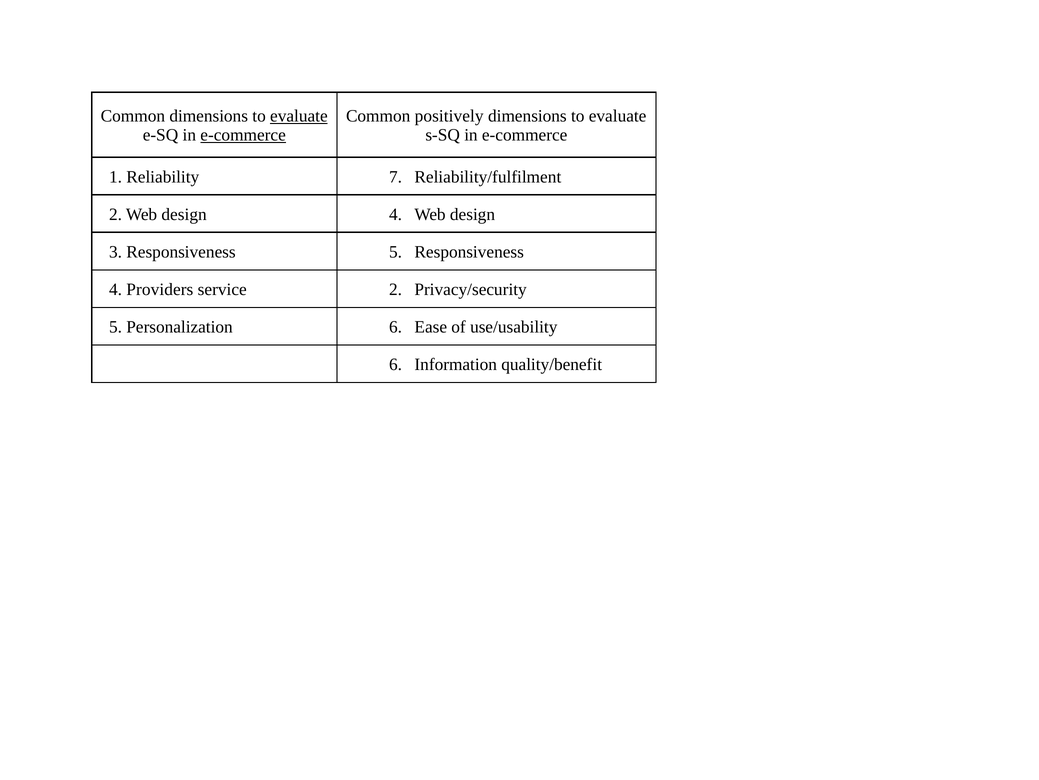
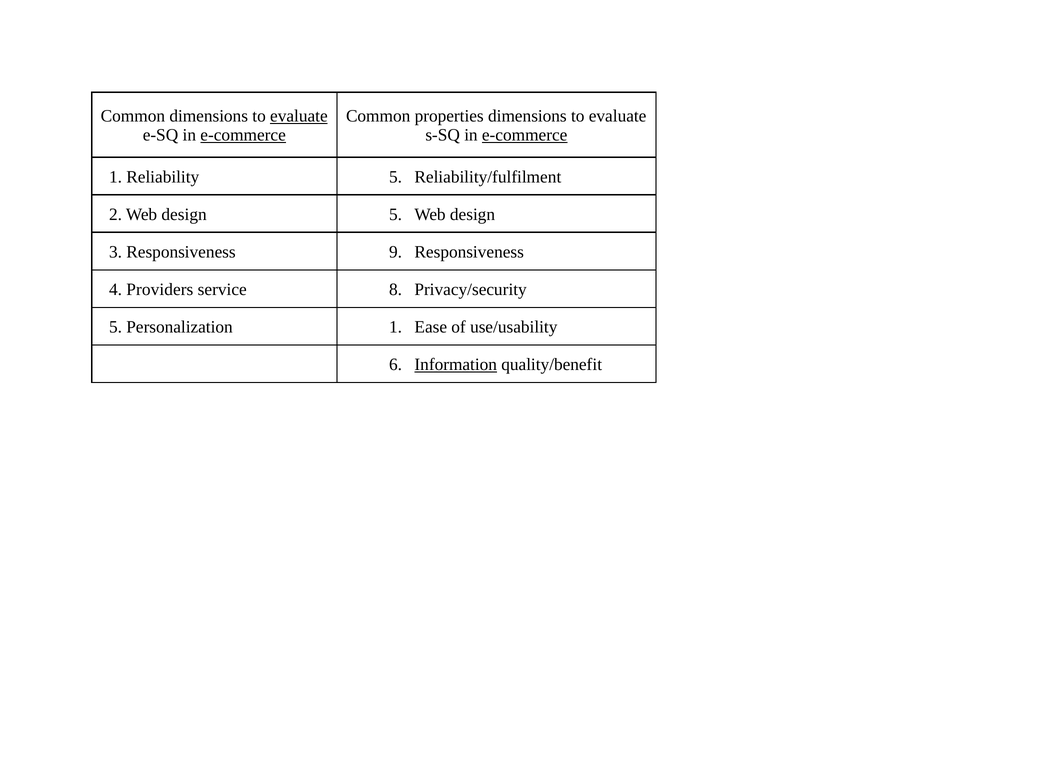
positively: positively -> properties (449, 116)
e-commerce underline: none -> present (525, 135)
Reliability 7: 7 -> 5 (396, 177)
design 4: 4 -> 5 (396, 214)
Responsiveness 5: 5 -> 9 (396, 252)
service 2: 2 -> 8 (396, 289)
Personalization 6: 6 -> 1 (396, 327)
Information underline: none -> present (456, 364)
